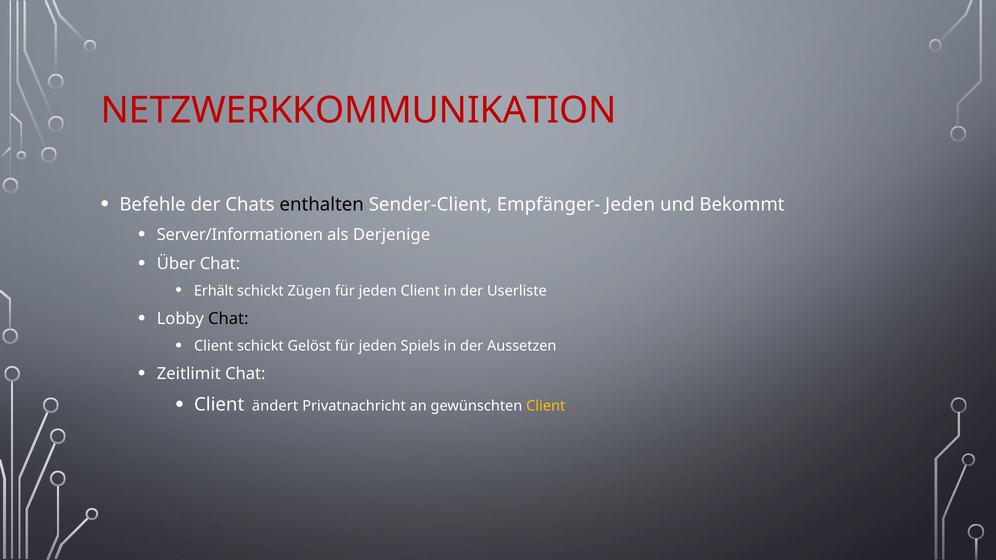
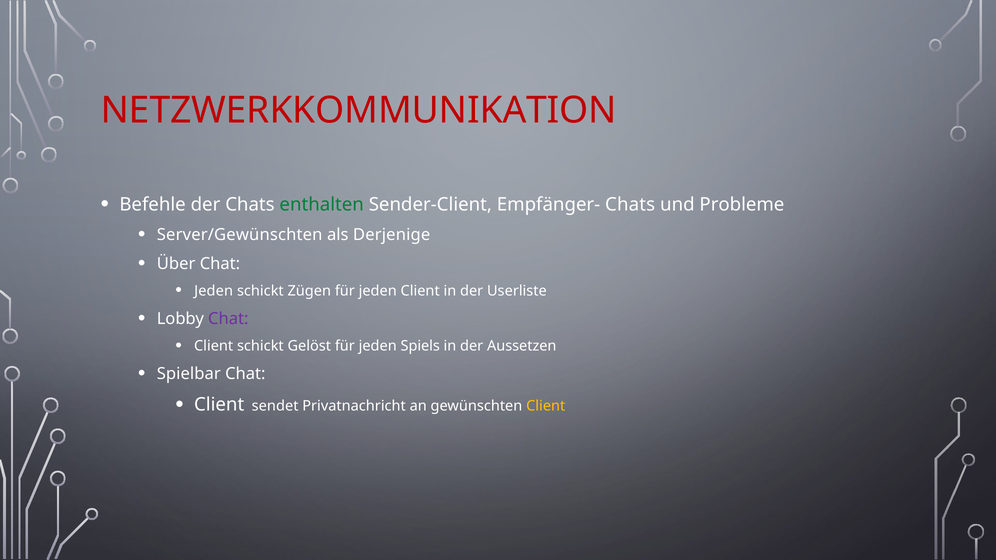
enthalten colour: black -> green (322, 204)
Empfänger- Jeden: Jeden -> Chats (630, 204)
Bekommt: Bekommt -> Probleme (742, 204)
Server/Informationen: Server/Informationen -> Server/Gewünschten (240, 235)
Erhält: Erhält -> Jeden (214, 291)
Chat colour: black -> purple (228, 319)
Zeitlimit: Zeitlimit -> Spielbar (189, 374)
ändert: ändert -> sendet (275, 406)
